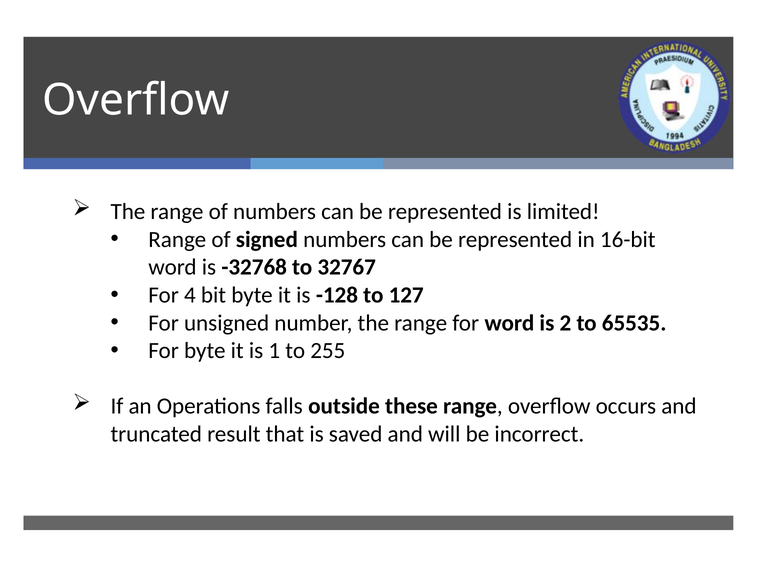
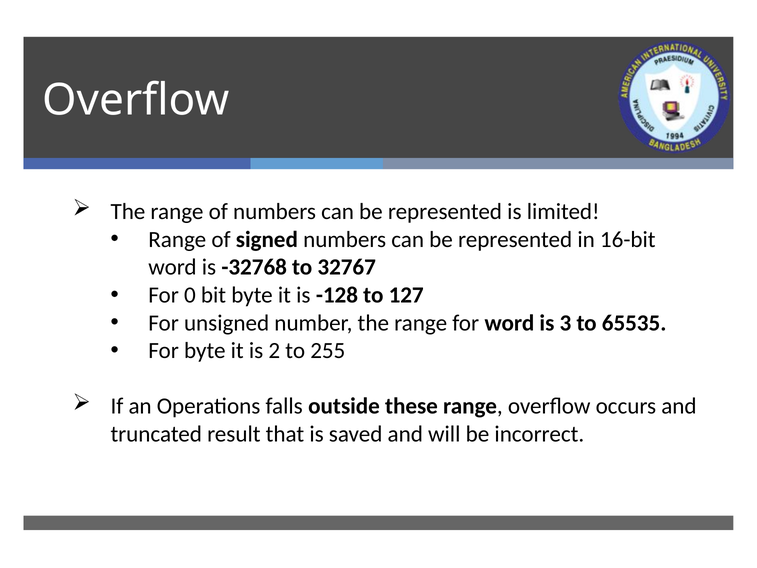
4: 4 -> 0 (190, 295)
2: 2 -> 3 (565, 323)
1: 1 -> 2 (274, 350)
